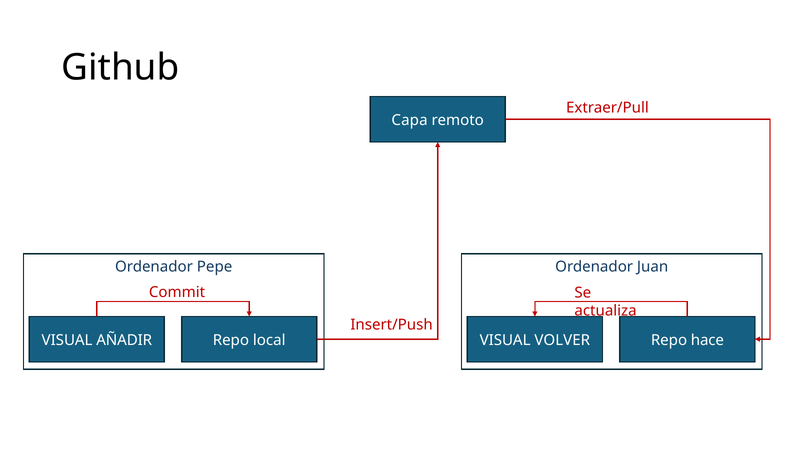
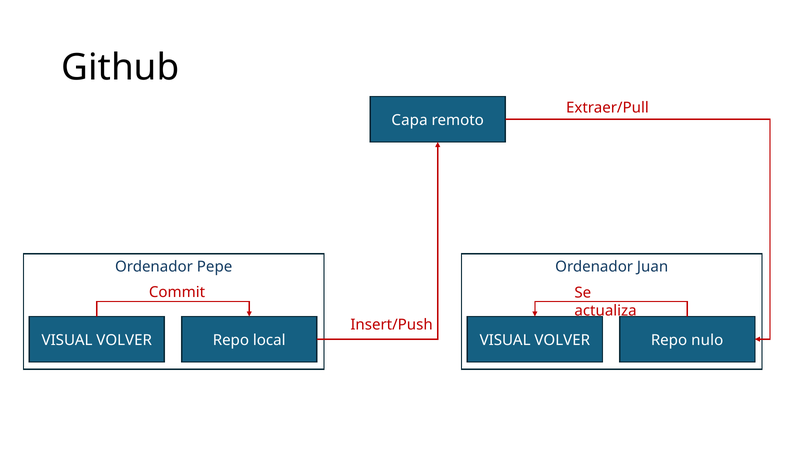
AÑADIR: AÑADIR -> VOLVER (124, 340)
hace: hace -> nulo (707, 340)
